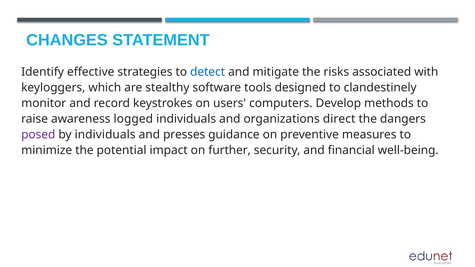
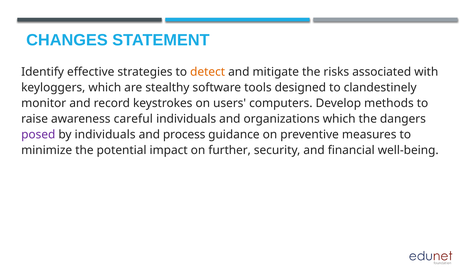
detect colour: blue -> orange (208, 72)
logged: logged -> careful (133, 119)
organizations direct: direct -> which (339, 119)
presses: presses -> process (184, 135)
